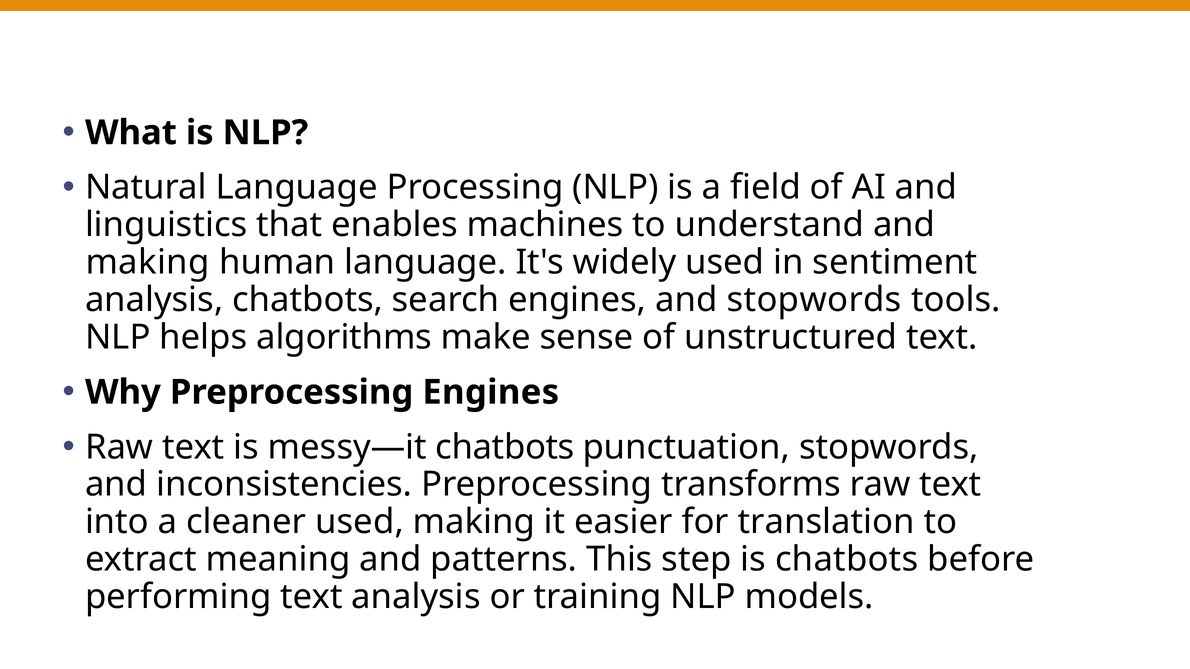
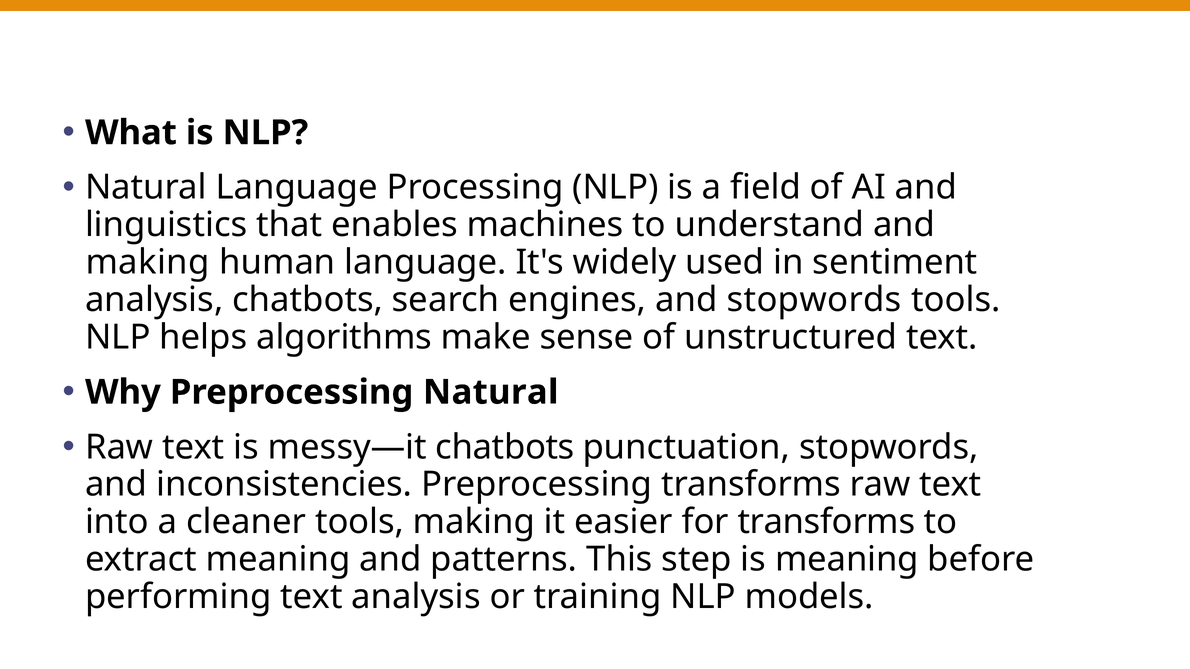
Preprocessing Engines: Engines -> Natural (491, 392)
cleaner used: used -> tools (360, 522)
for translation: translation -> transforms (826, 522)
is chatbots: chatbots -> meaning (847, 560)
